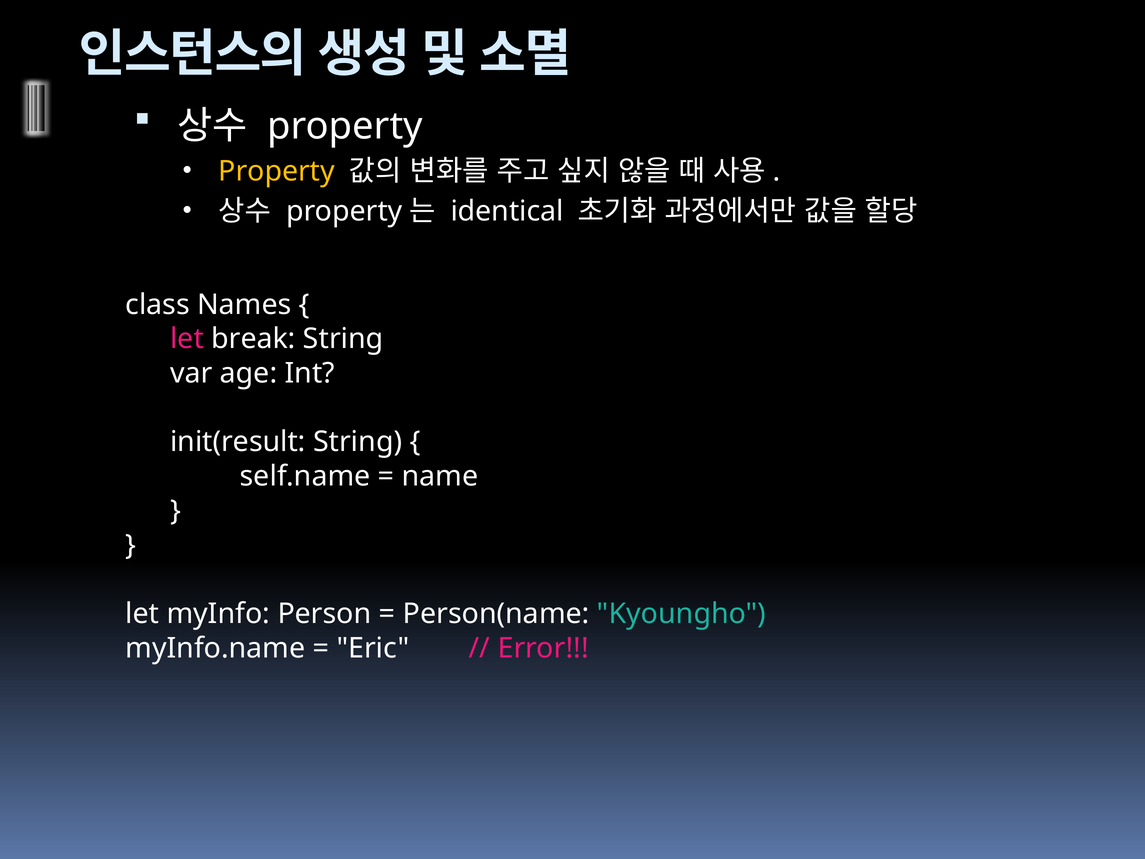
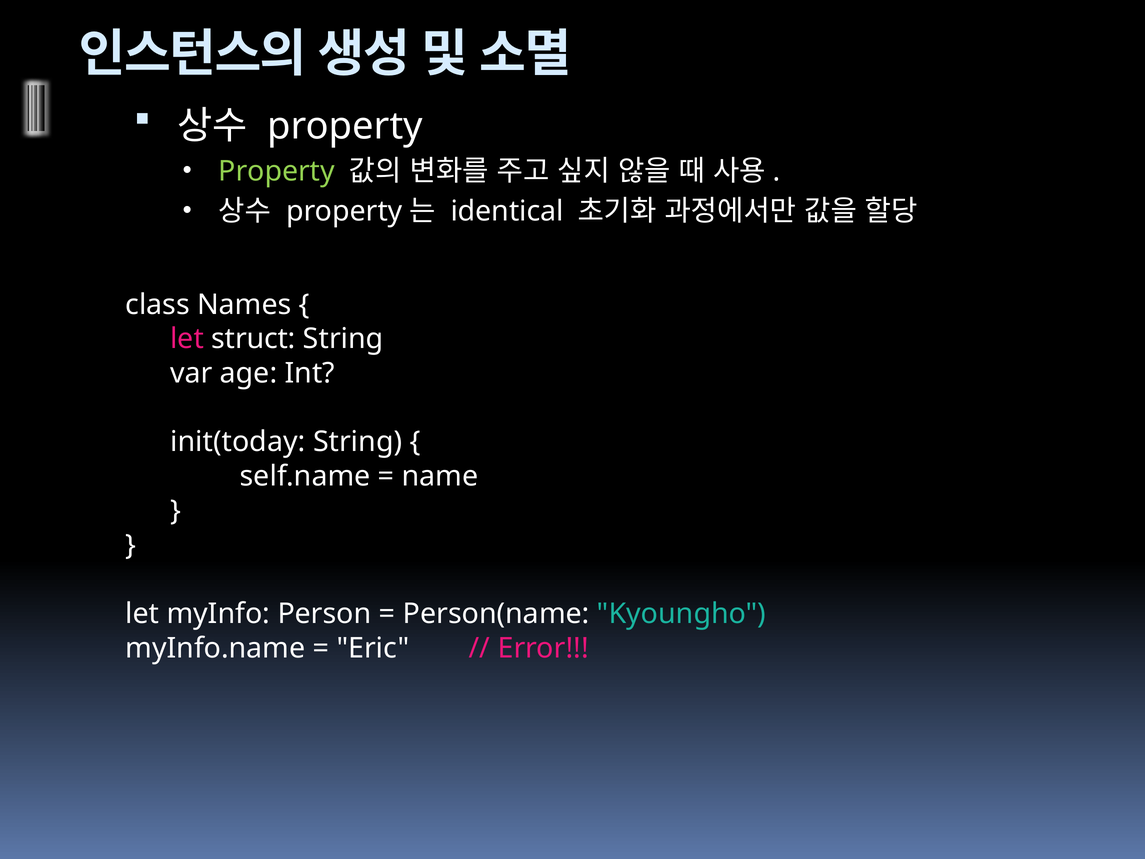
Property colour: yellow -> light green (277, 171)
break: break -> struct (253, 339)
init(result: init(result -> init(today (238, 442)
